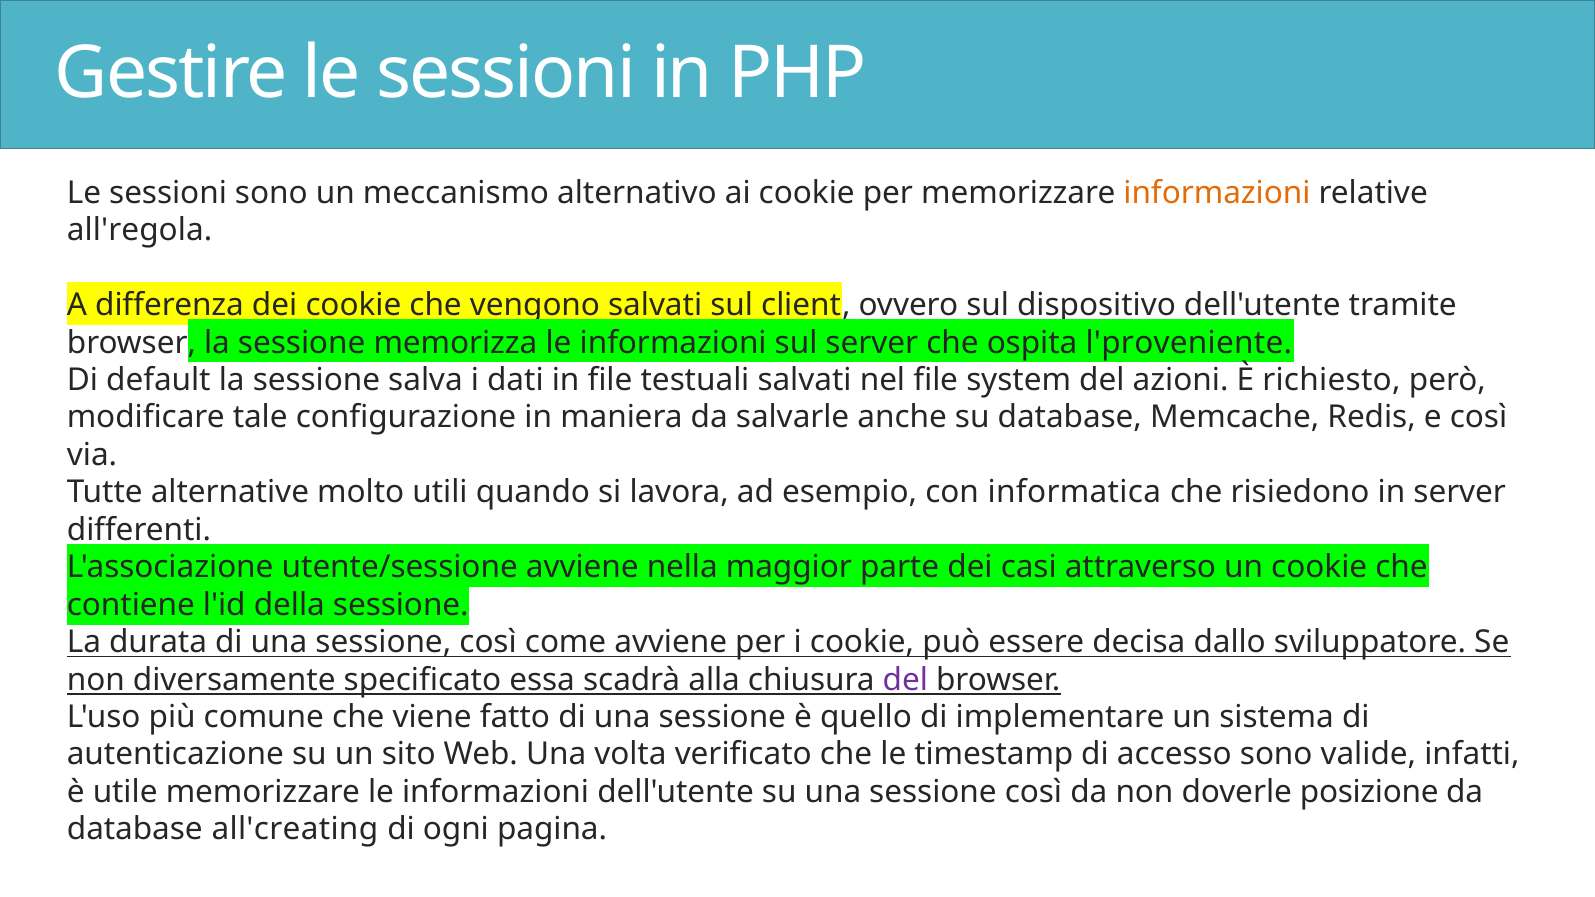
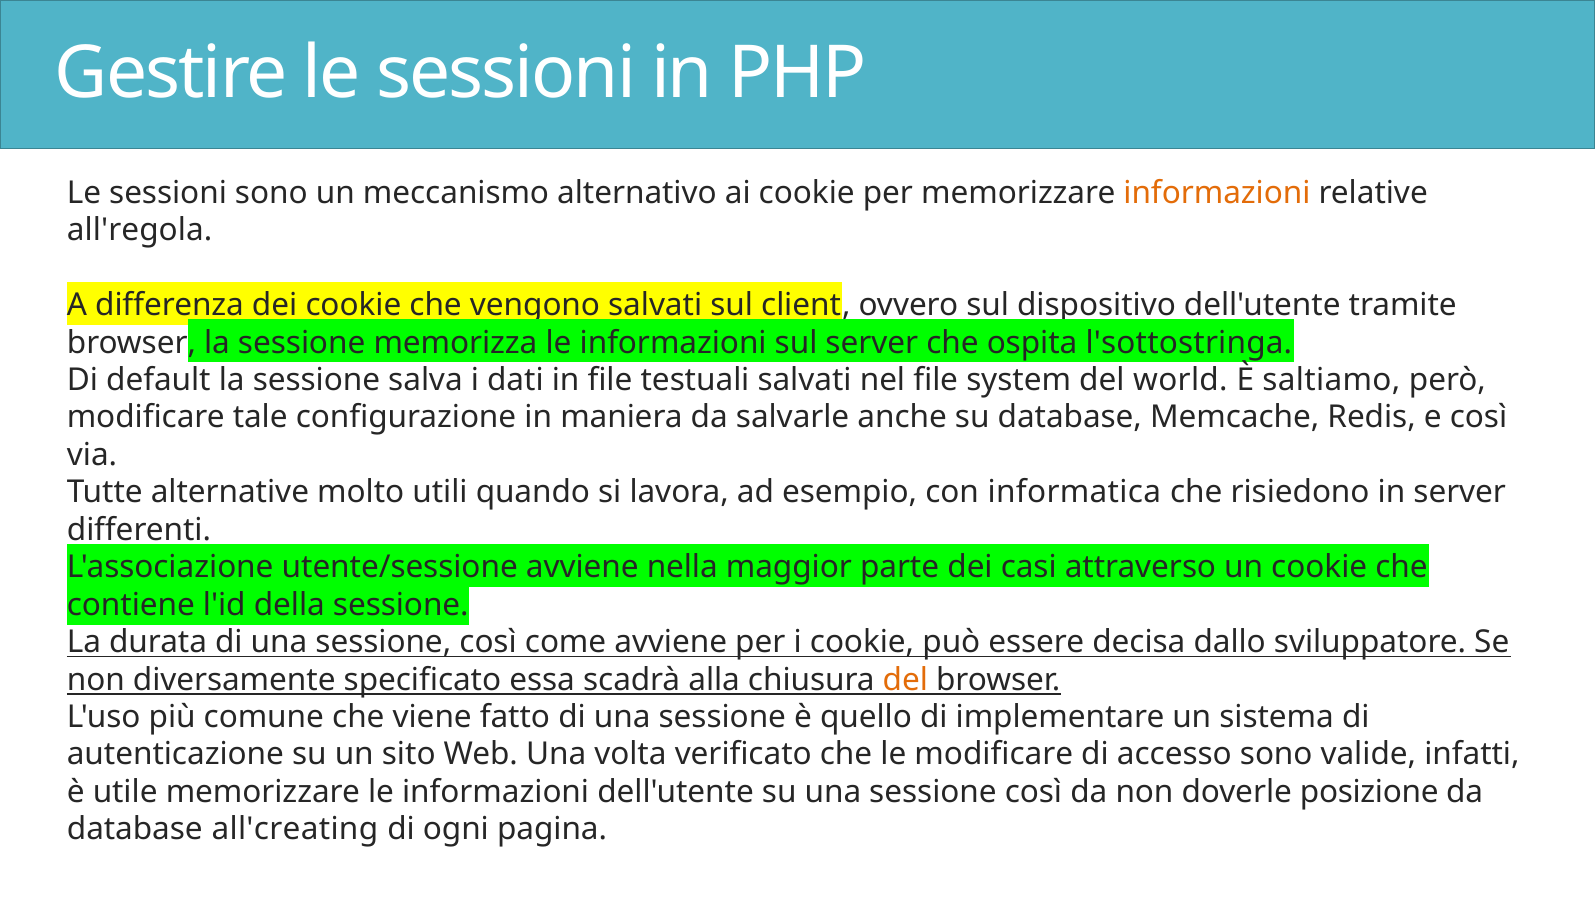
l'proveniente: l'proveniente -> l'sottostringa (1189, 343)
azioni: azioni -> world (1180, 380)
richiesto: richiesto -> saltiamo (1331, 380)
del colour: purple -> orange (905, 680)
le timestamp: timestamp -> modificare (994, 755)
